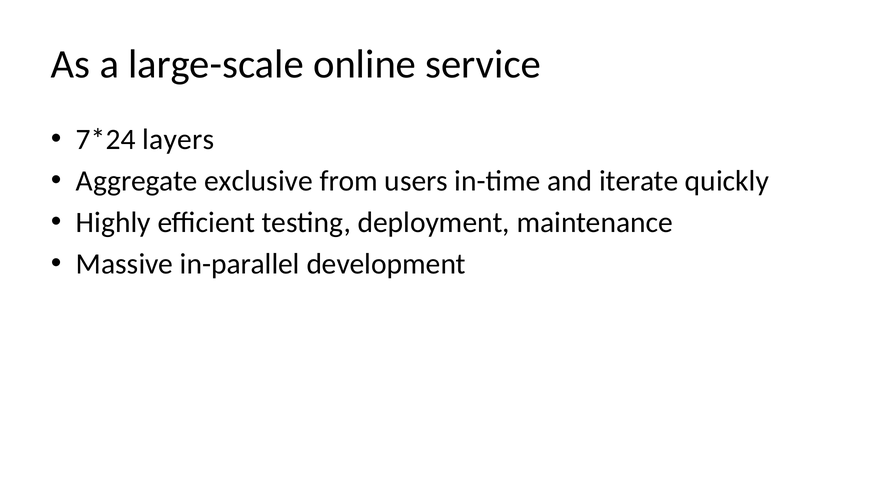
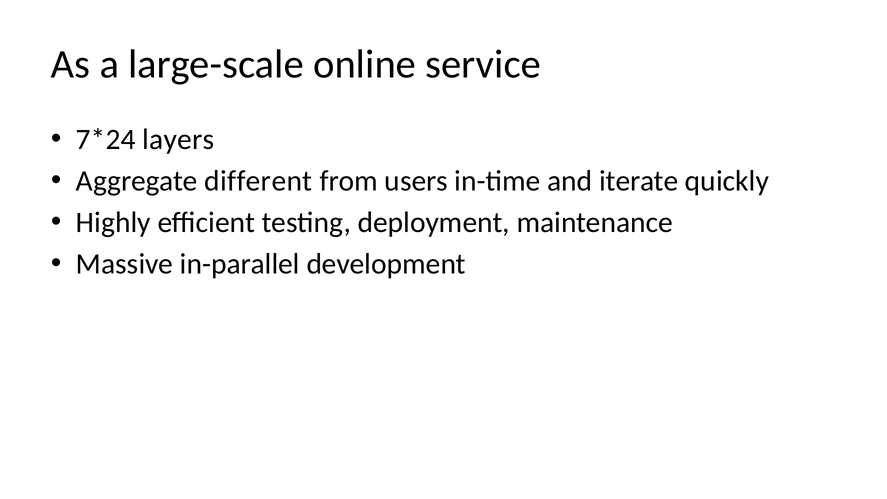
exclusive: exclusive -> different (258, 181)
